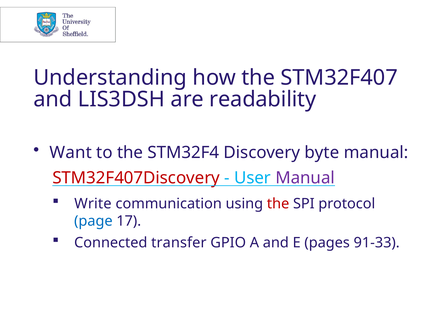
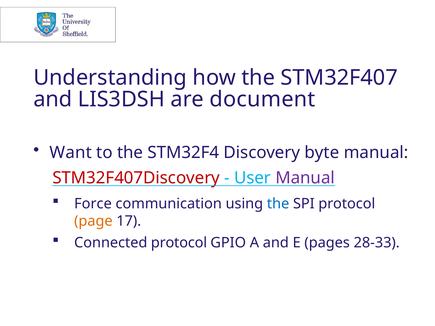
readability: readability -> document (263, 99)
Write: Write -> Force (93, 204)
the colour: red -> blue (278, 204)
page colour: blue -> orange (93, 221)
Connected transfer: transfer -> protocol (179, 243)
91-33: 91-33 -> 28-33 (377, 243)
